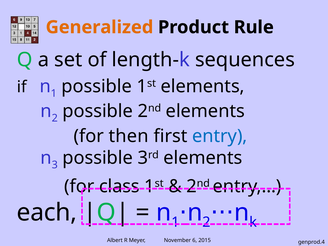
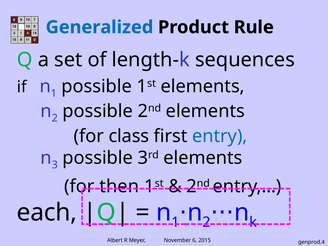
Generalized colour: orange -> blue (99, 27)
then: then -> class (129, 136)
class: class -> then (119, 186)
